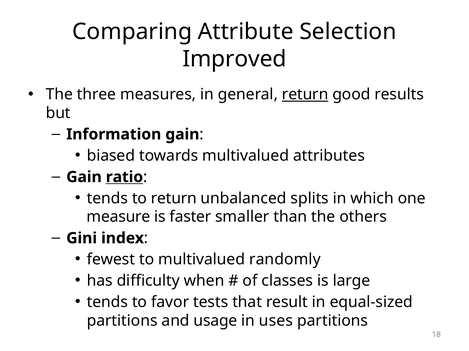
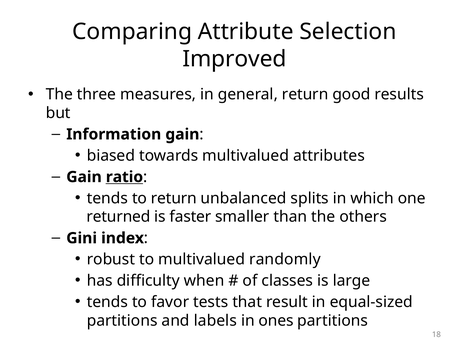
return underline: present -> none (305, 95)
measure: measure -> returned (118, 217)
fewest: fewest -> robust (111, 260)
usage: usage -> labels (215, 321)
uses: uses -> ones (276, 321)
